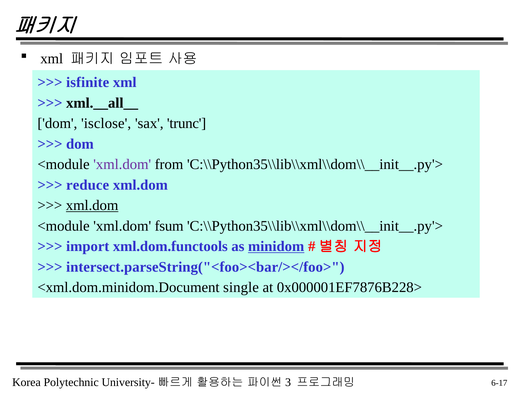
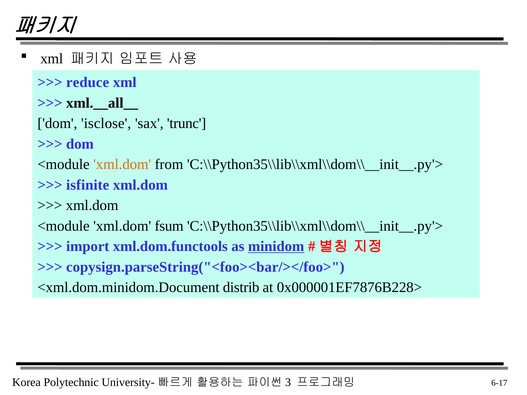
isfinite: isfinite -> reduce (88, 83)
xml.dom colour: purple -> orange (122, 165)
reduce: reduce -> isfinite (88, 185)
xml.dom underline: present -> none (92, 206)
intersect.parseString("<foo><bar/></foo>: intersect.parseString("<foo><bar/></foo> -> copysign.parseString("<foo><bar/></foo> (205, 267)
single: single -> distrib (241, 288)
